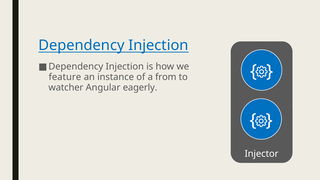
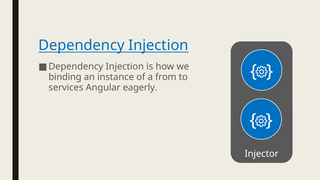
feature: feature -> binding (65, 77)
watcher: watcher -> services (66, 88)
